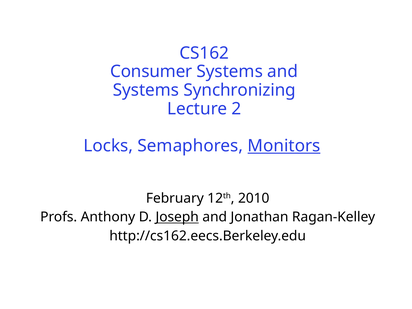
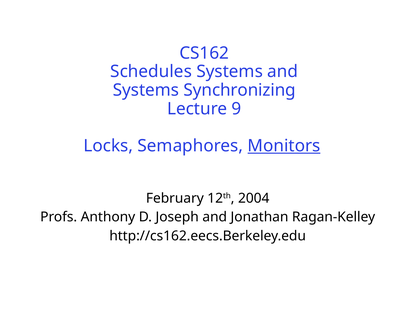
Consumer: Consumer -> Schedules (151, 72)
2: 2 -> 9 (237, 109)
2010: 2010 -> 2004 (254, 198)
Joseph underline: present -> none (177, 217)
